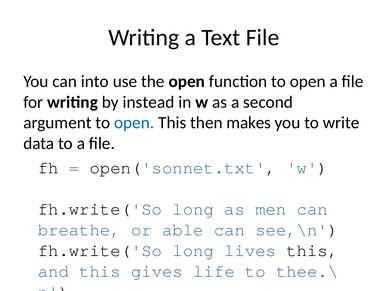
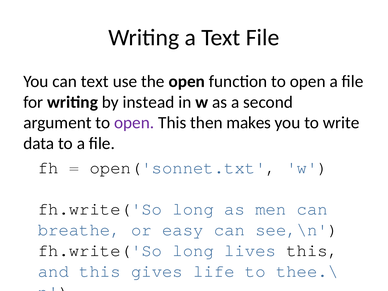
can into: into -> text (95, 81)
open colour: blue -> purple (134, 123)
able: able -> easy (183, 230)
